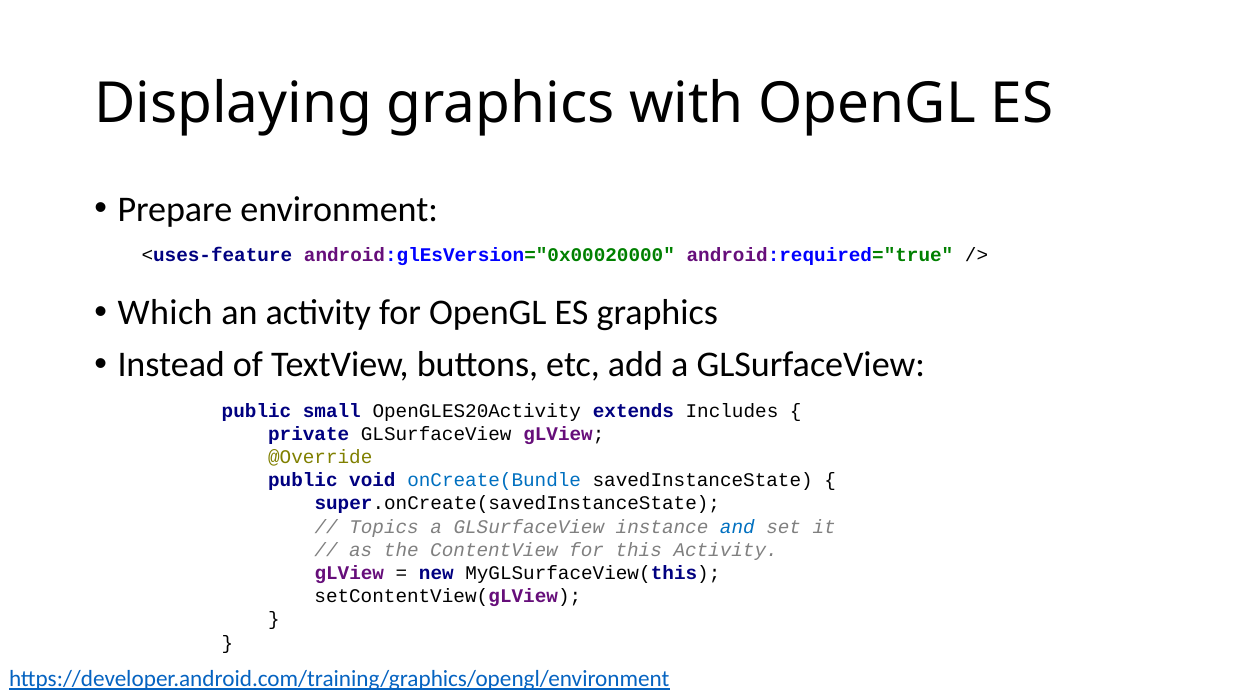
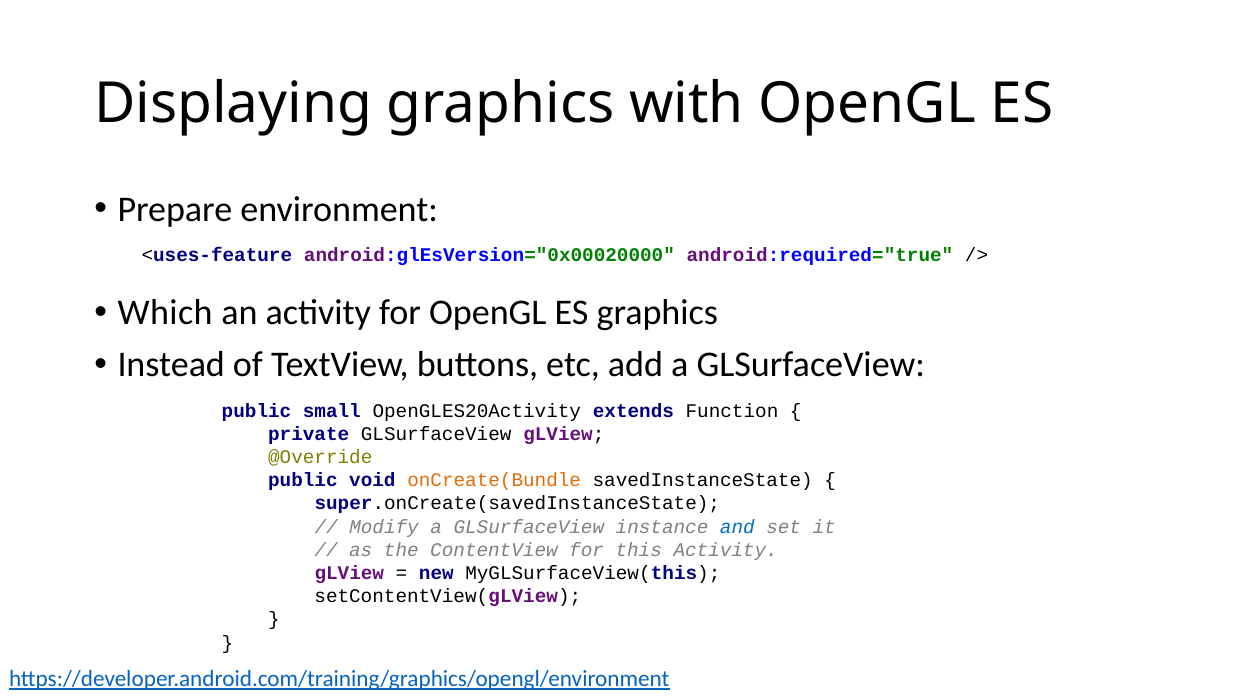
Includes: Includes -> Function (732, 411)
onCreate(Bundle colour: blue -> orange (494, 480)
Topics: Topics -> Modify (384, 527)
